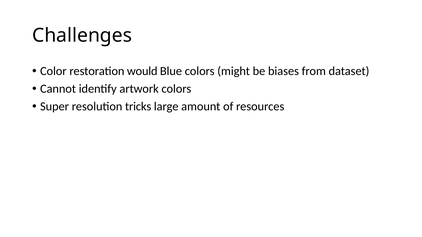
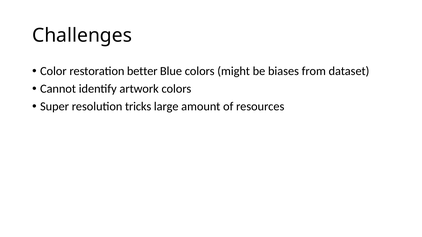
would: would -> better (142, 71)
